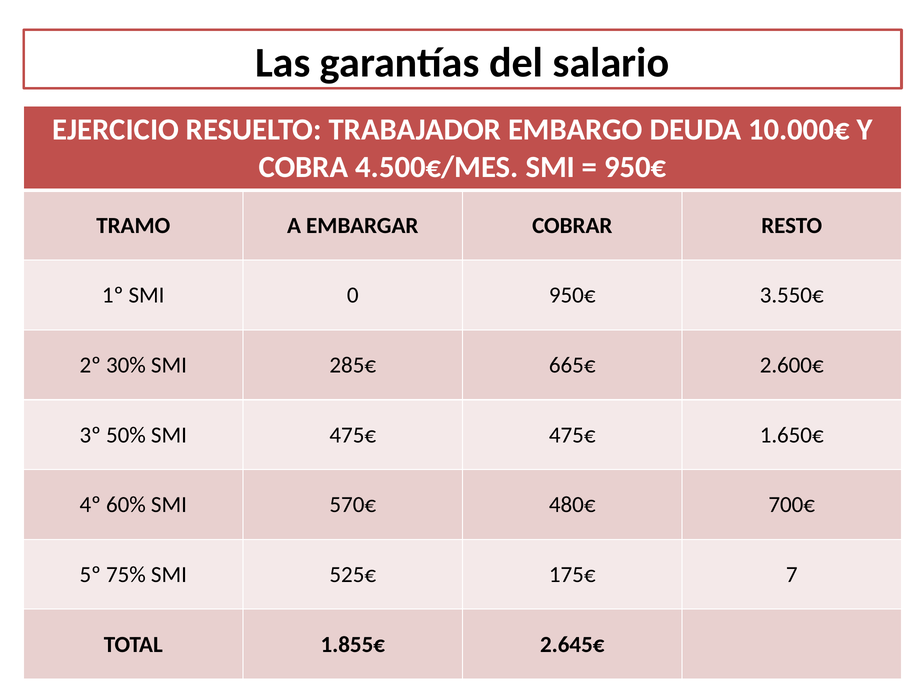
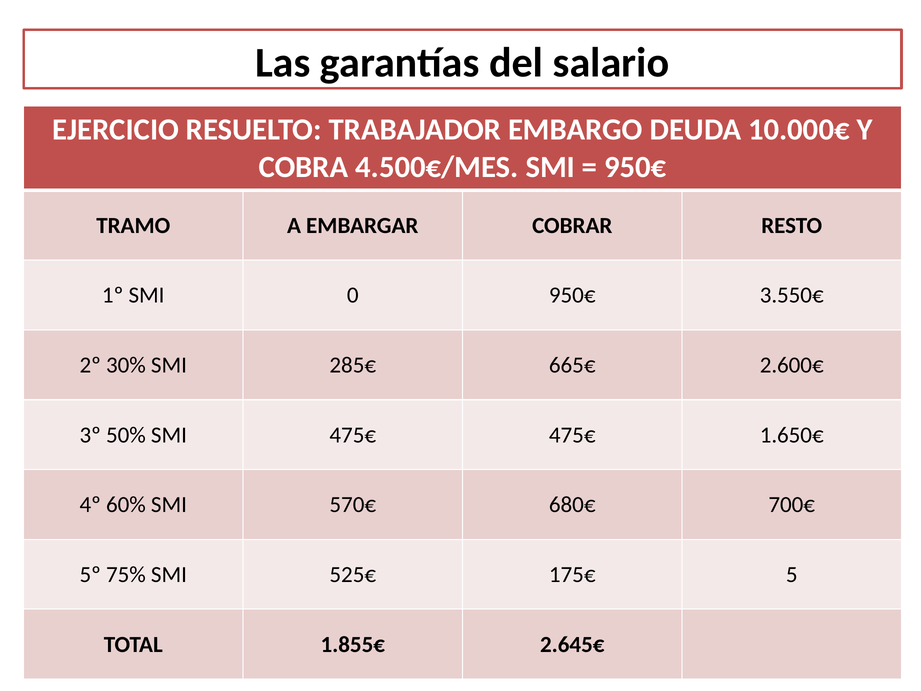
480€: 480€ -> 680€ (572, 505)
7: 7 -> 5 (792, 574)
